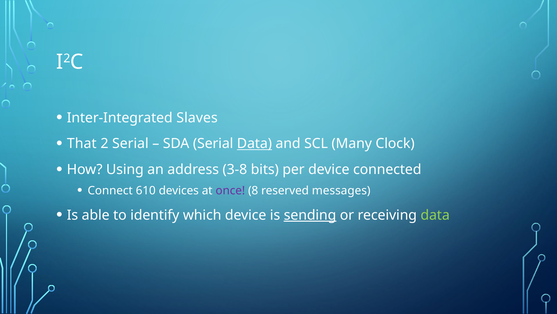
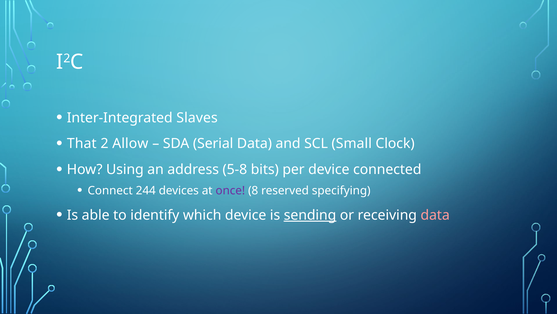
2 Serial: Serial -> Allow (130, 143)
Data underline: present -> none (254, 143)
Many: Many -> Small (352, 143)
3-8: 3-8 -> 5-8 (235, 169)
610: 610 -> 244 (146, 190)
messages: messages -> specifying (341, 190)
data colour: light green -> pink (435, 215)
